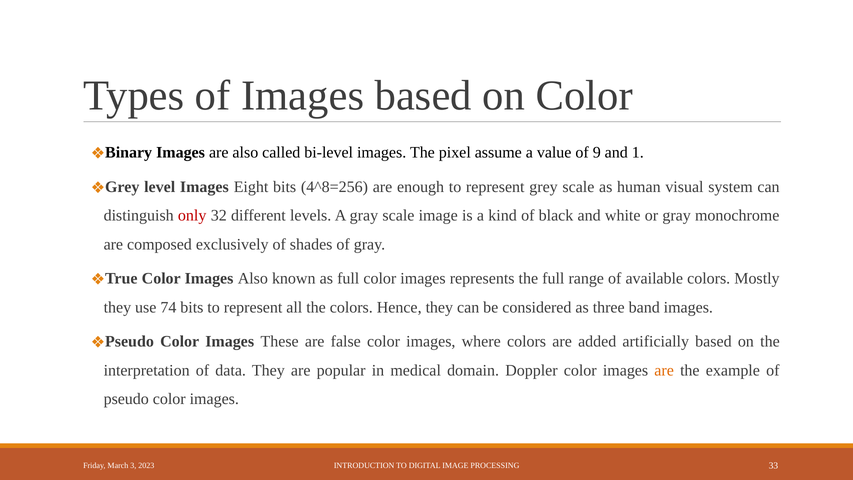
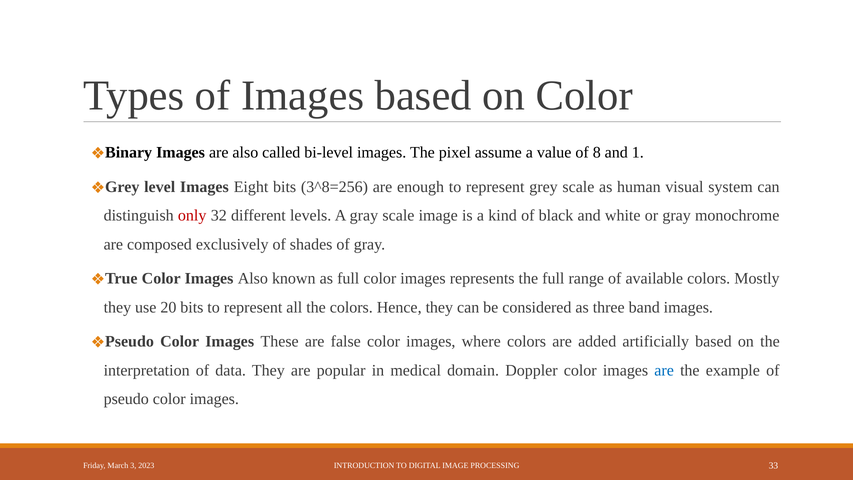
9: 9 -> 8 (597, 153)
4^8=256: 4^8=256 -> 3^8=256 (334, 187)
74: 74 -> 20 (168, 307)
are colour: orange -> blue (664, 370)
